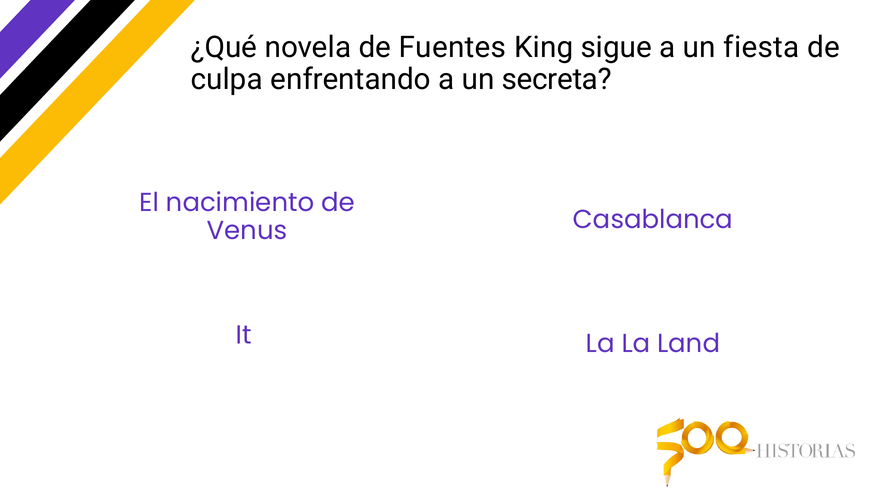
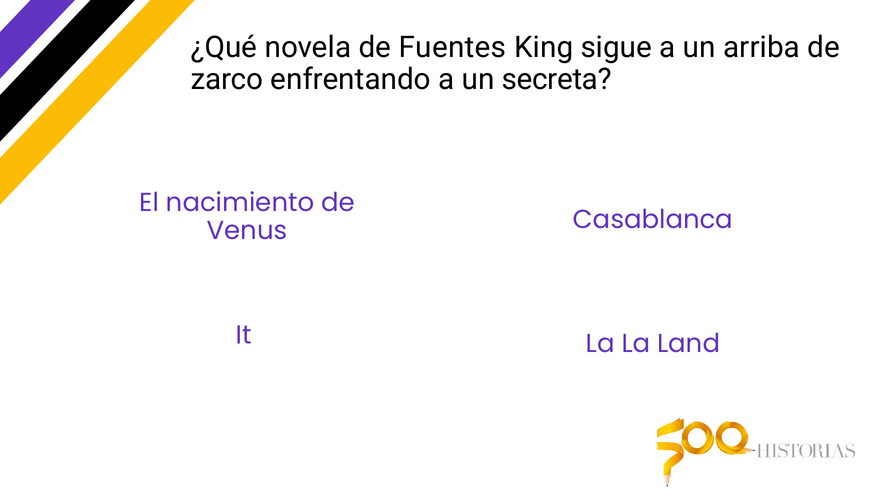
fiesta: fiesta -> arriba (762, 47)
culpa: culpa -> zarco (227, 79)
